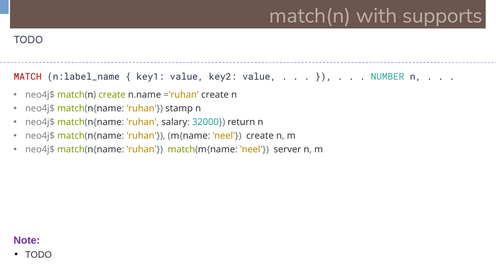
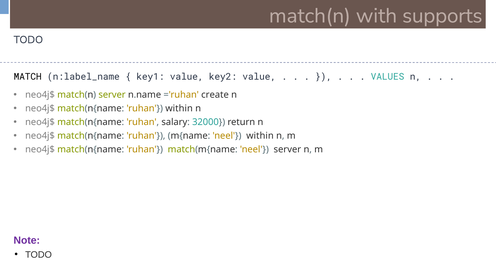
MATCH colour: red -> black (28, 77)
NUMBER: NUMBER -> VALUES (388, 77)
match(n create: create -> server (112, 95)
ruhan stamp: stamp -> within (179, 109)
neel create: create -> within (260, 136)
